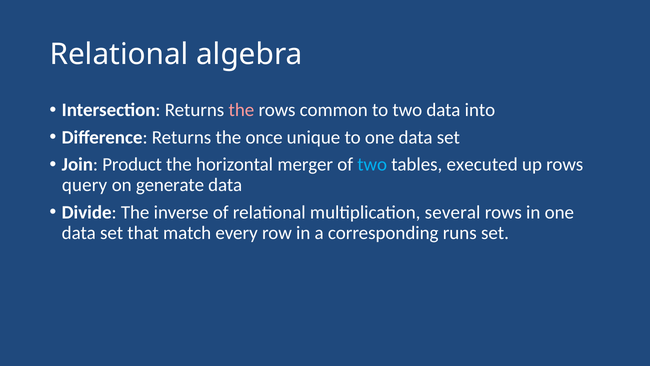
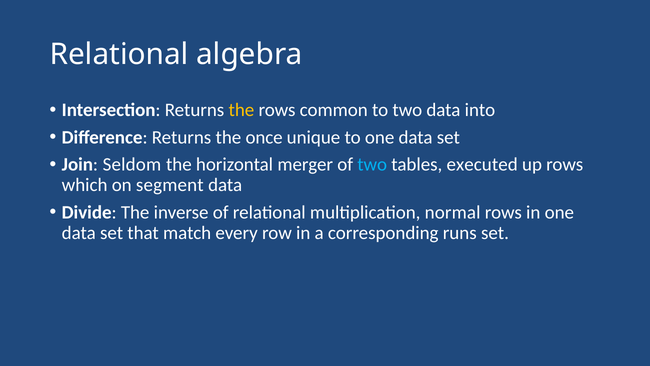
the colour: pink -> yellow (241, 110)
Product: Product -> Seldom (132, 164)
query: query -> which (85, 185)
generate: generate -> segment (170, 185)
several: several -> normal (453, 212)
